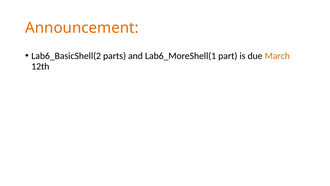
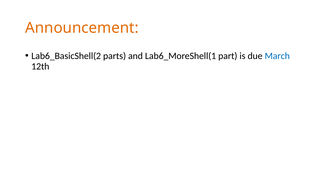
March colour: orange -> blue (277, 56)
